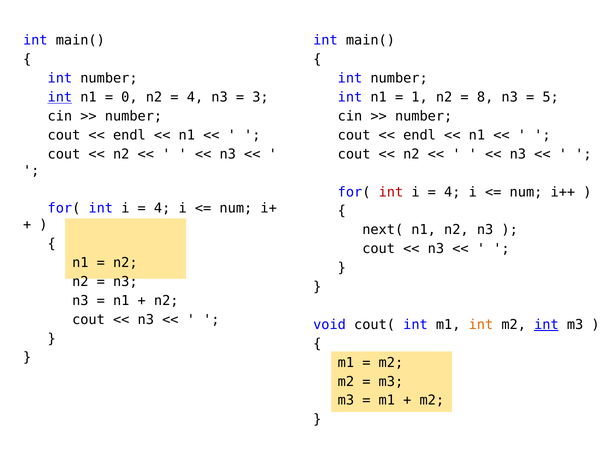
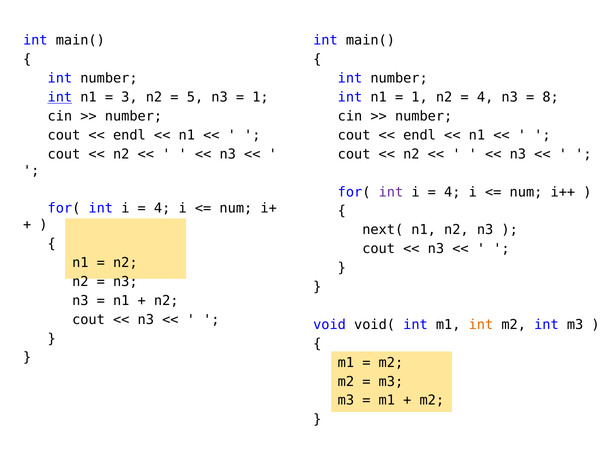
0: 0 -> 3 (129, 97)
4: 4 -> 5 (195, 97)
3: 3 -> 1 (260, 97)
8: 8 -> 4 (485, 97)
5: 5 -> 8 (551, 97)
int colour: red -> purple (391, 192)
cout(: cout( -> void( (375, 324)
int underline: present -> none (546, 324)
